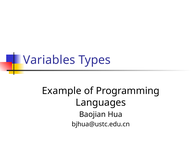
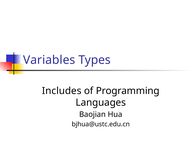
Example: Example -> Includes (62, 90)
